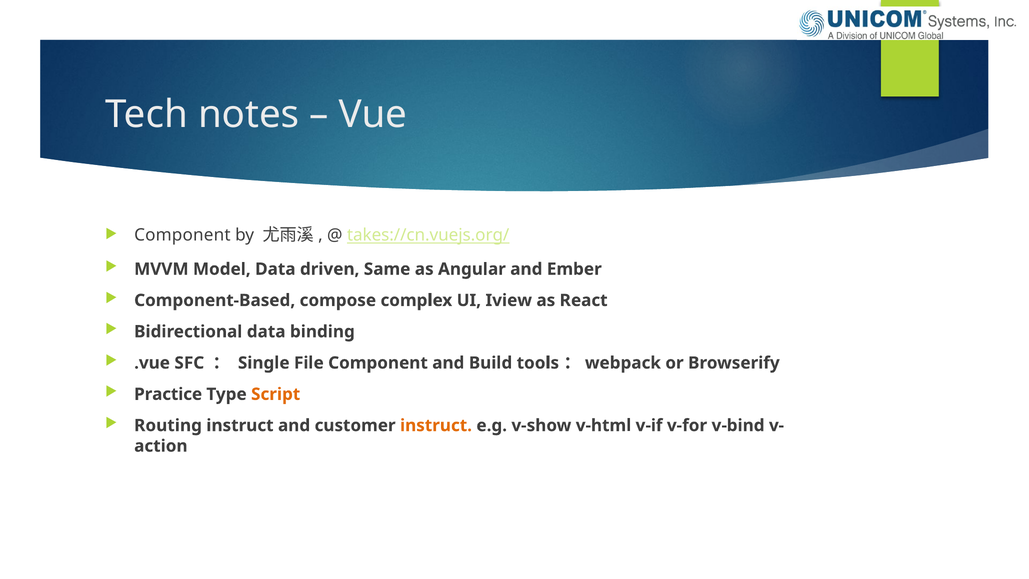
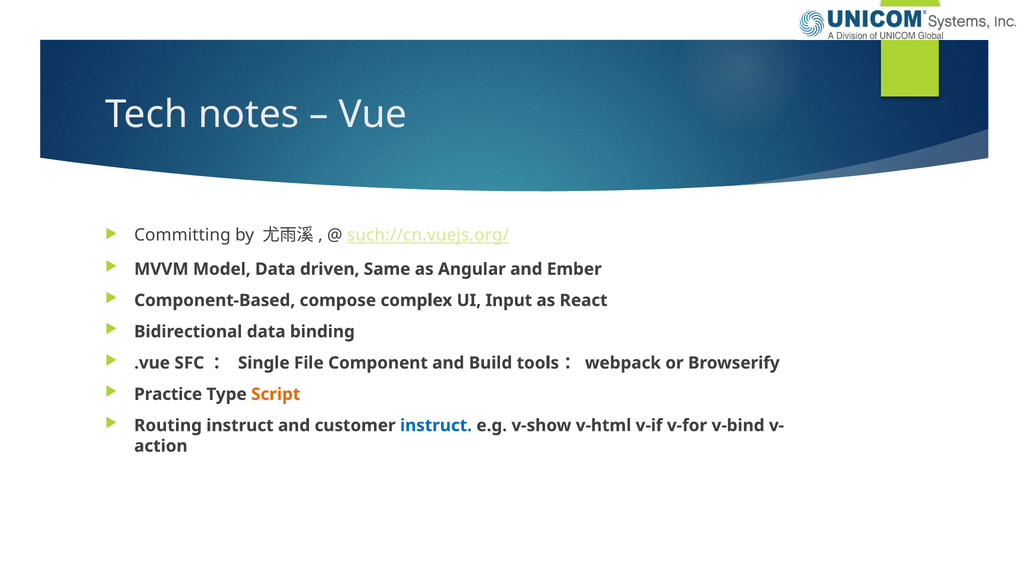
Component: Component -> Committing (182, 235)
takes://cn.vuejs.org/: takes://cn.vuejs.org/ -> such://cn.vuejs.org/ (428, 235)
Iview: Iview -> Input (509, 300)
instruct colour: orange -> blue (436, 425)
